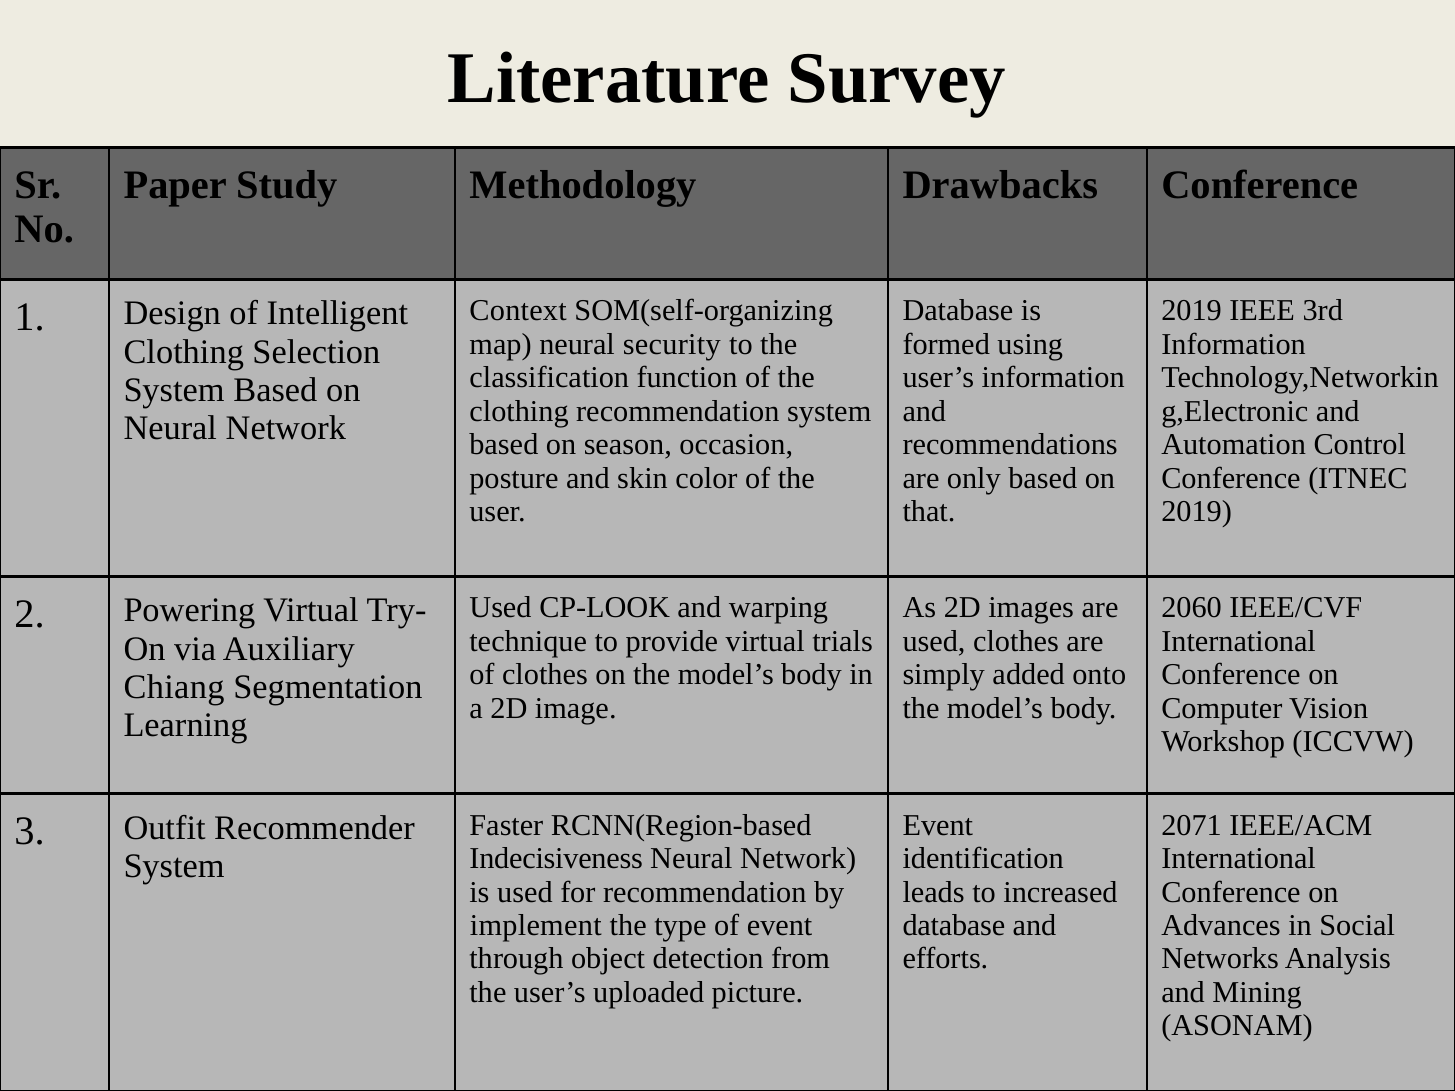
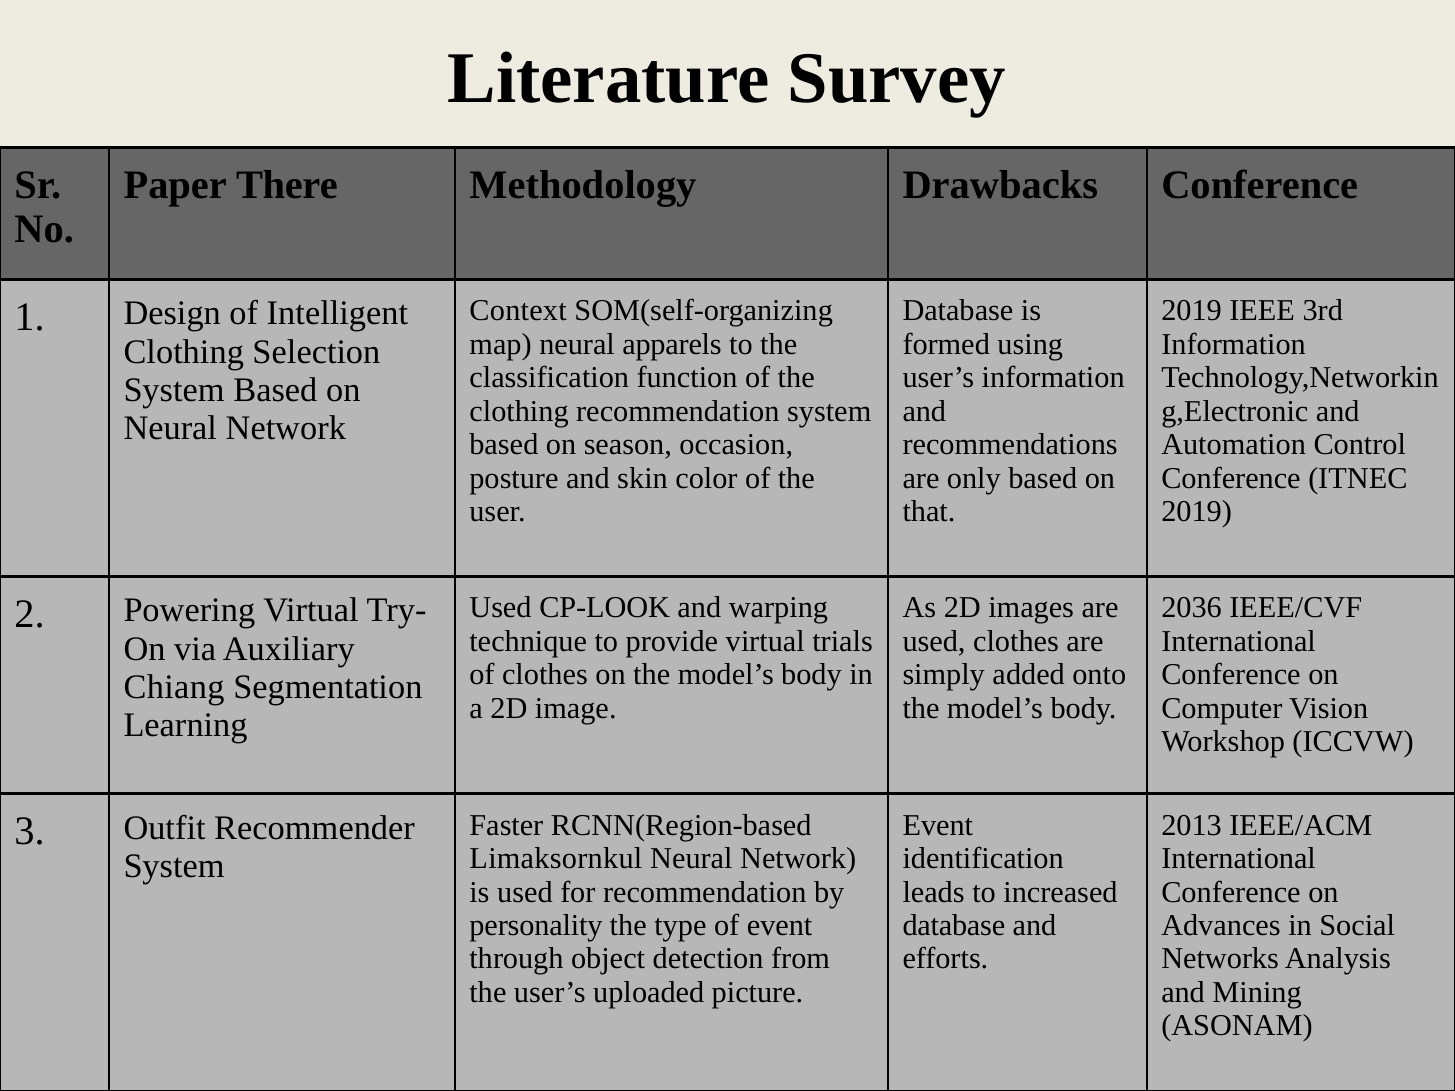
Study: Study -> There (287, 185)
security: security -> apparels (672, 344)
2060: 2060 -> 2036 (1192, 608)
2071: 2071 -> 2013 (1192, 825)
Indecisiveness: Indecisiveness -> Limaksornkul (556, 859)
implement: implement -> personality (536, 926)
